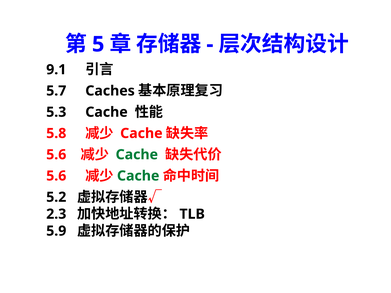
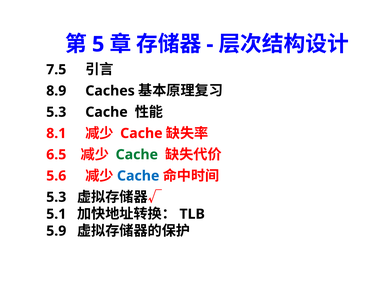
9.1: 9.1 -> 7.5 (56, 70)
5.7: 5.7 -> 8.9 (56, 91)
5.8: 5.8 -> 8.1 (56, 133)
5.6: 5.6 -> 6.5 (56, 155)
Cache colour: green -> blue (138, 176)
5.2: 5.2 -> 5.3 (56, 197)
2.3: 2.3 -> 5.1 (56, 214)
